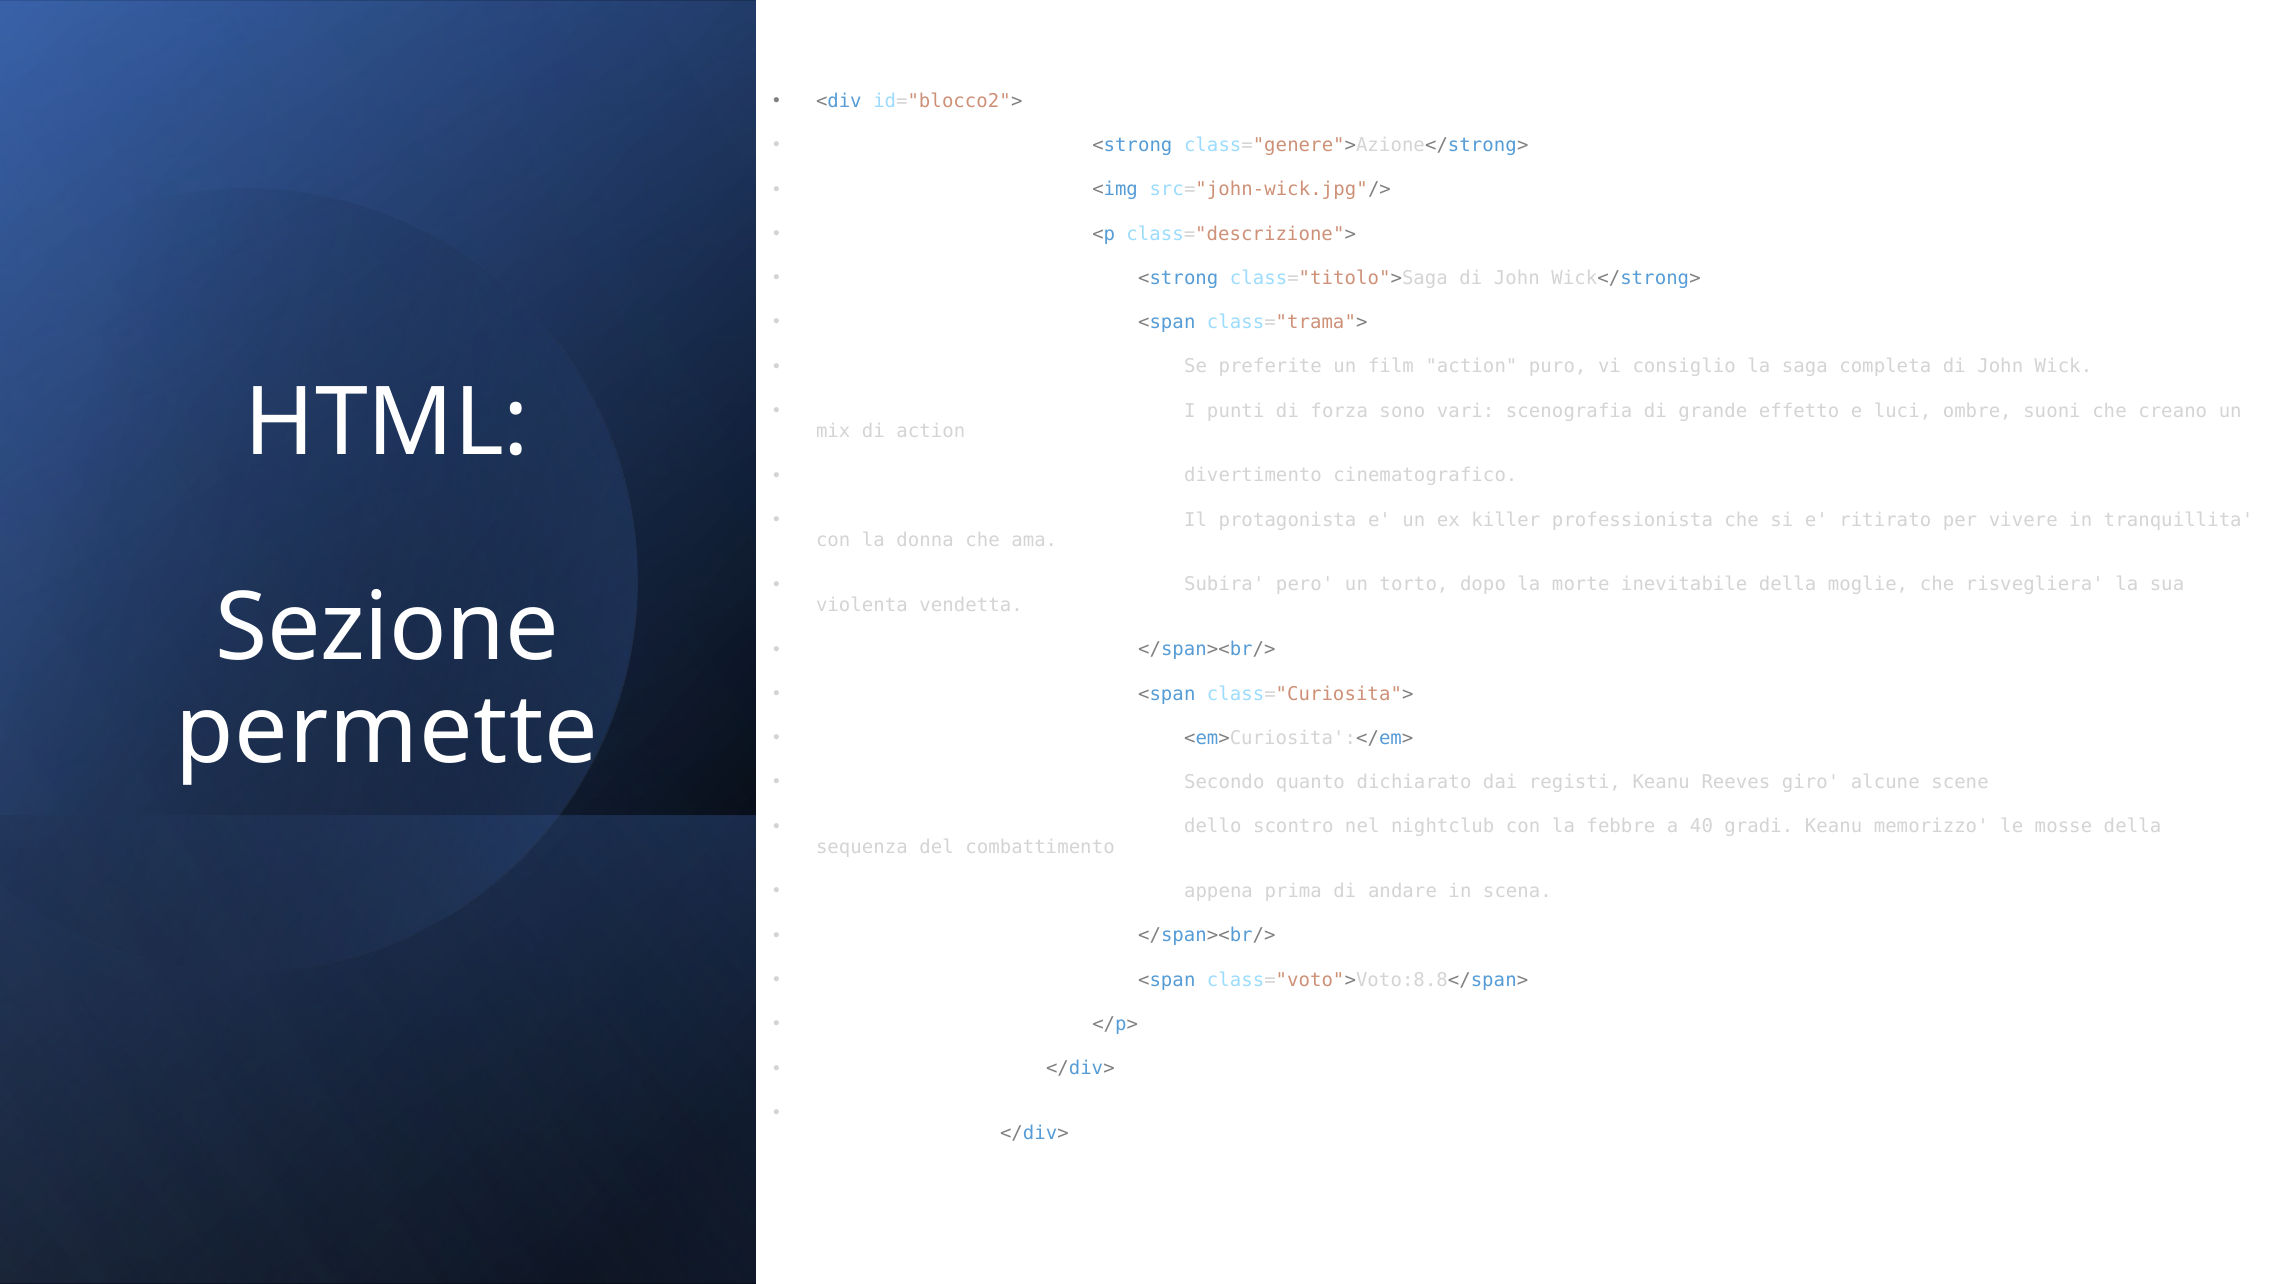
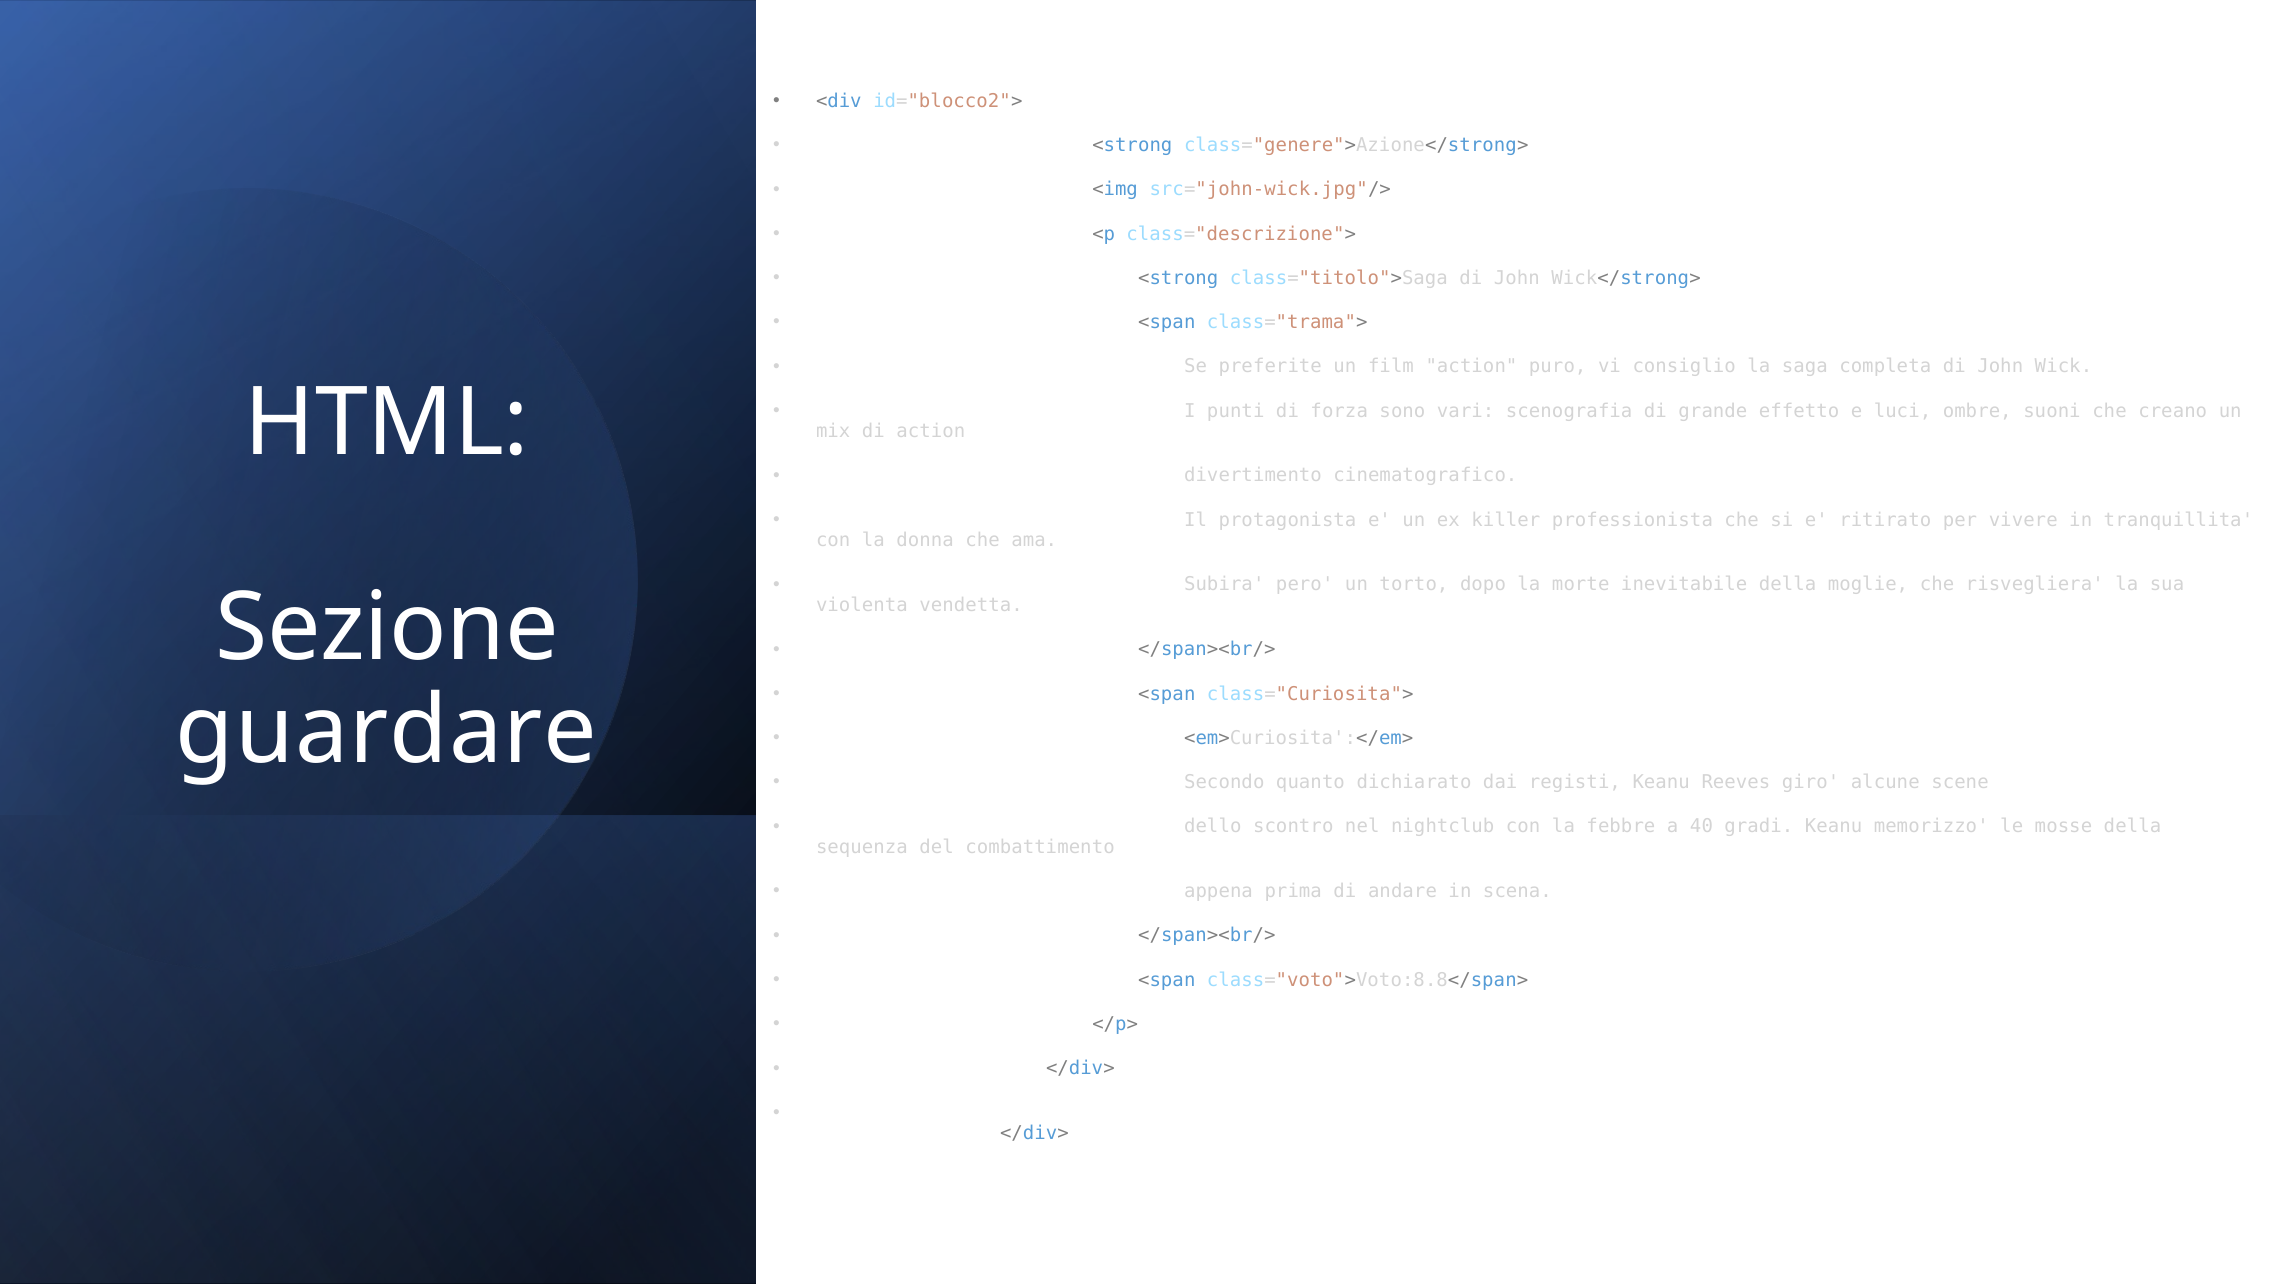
permette: permette -> guardare (387, 731)
